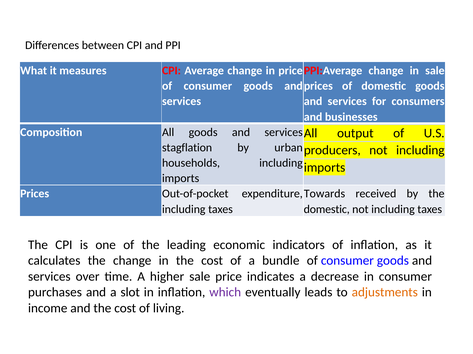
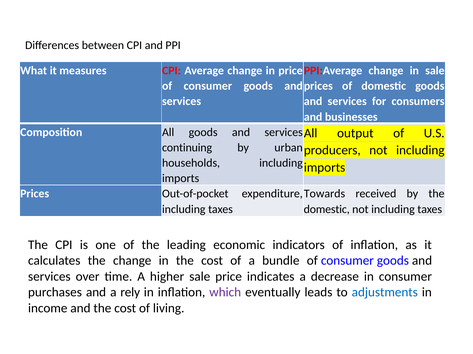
stagflation: stagflation -> continuing (187, 148)
slot: slot -> rely (130, 293)
adjustments colour: orange -> blue (385, 293)
